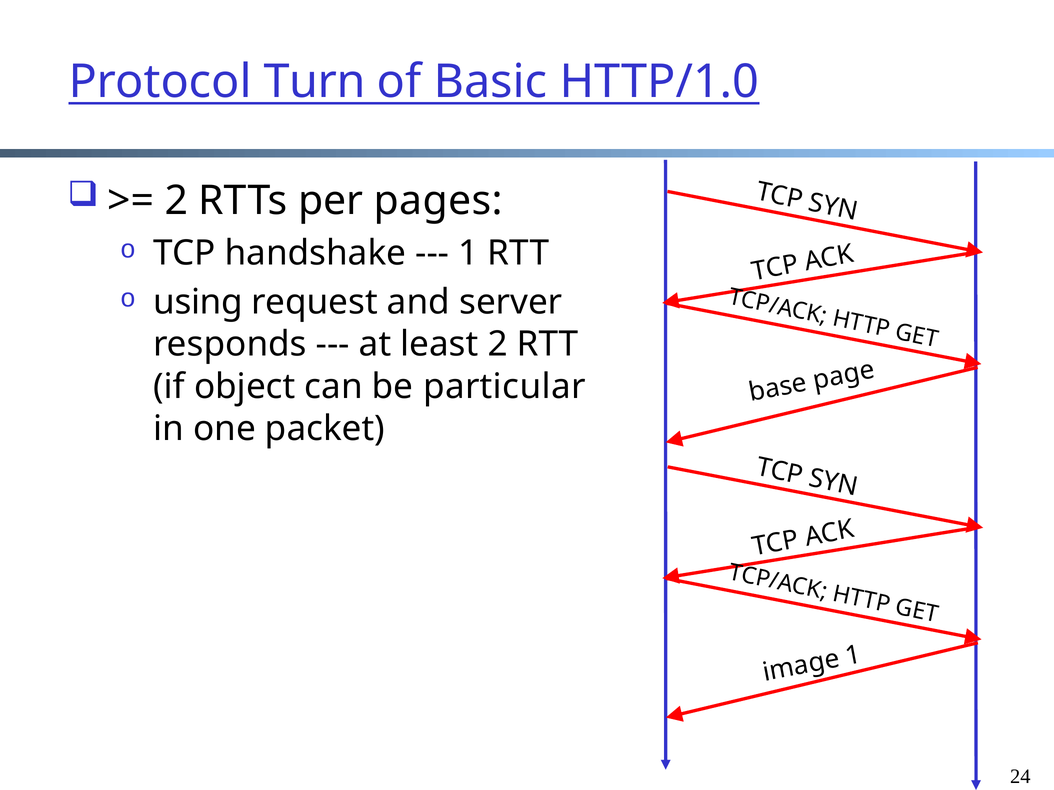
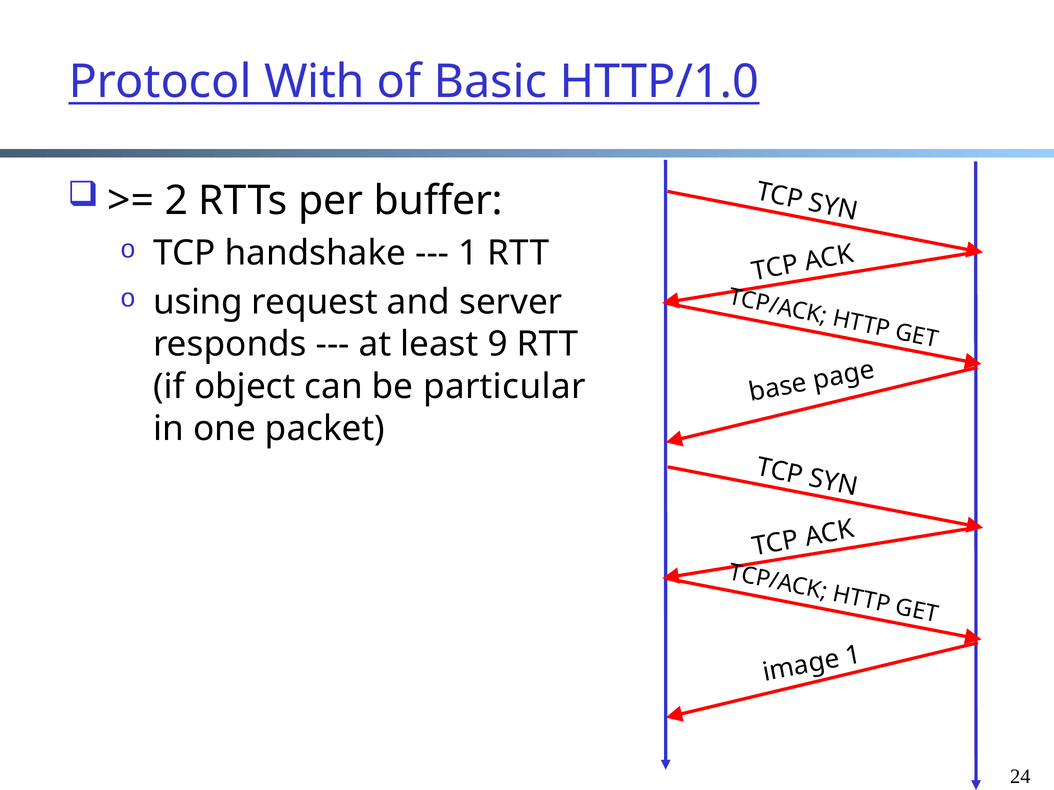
Turn: Turn -> With (314, 82)
pages: pages -> buffer (438, 201)
least 2: 2 -> 9 (498, 345)
